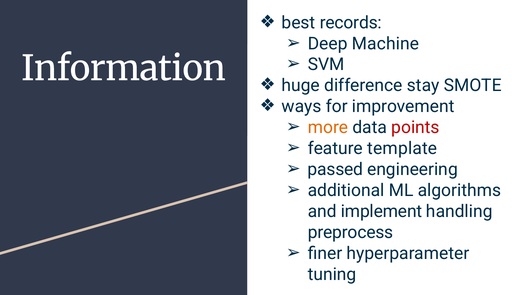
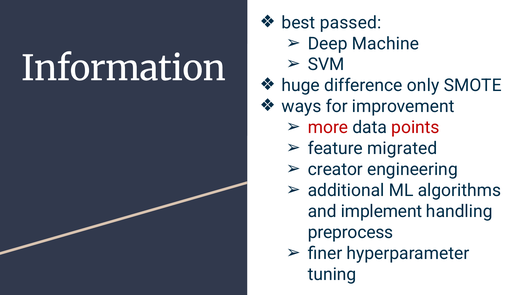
records: records -> passed (351, 23)
stay: stay -> only (423, 85)
more colour: orange -> red (328, 127)
template: template -> migrated (402, 148)
passed: passed -> creator (335, 169)
